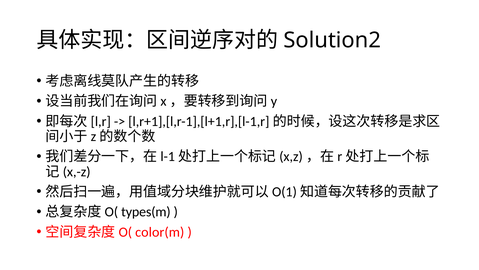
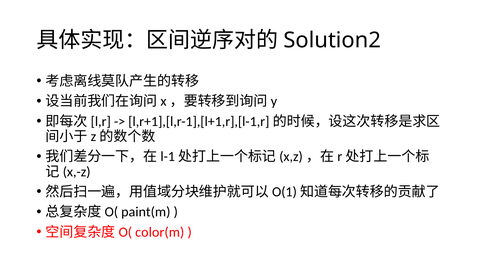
types(m: types(m -> paint(m (146, 212)
